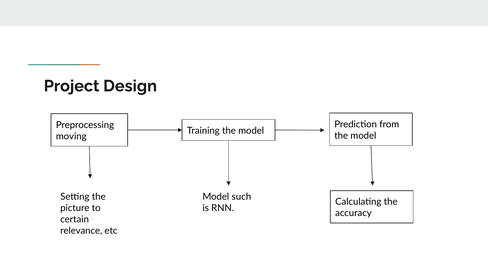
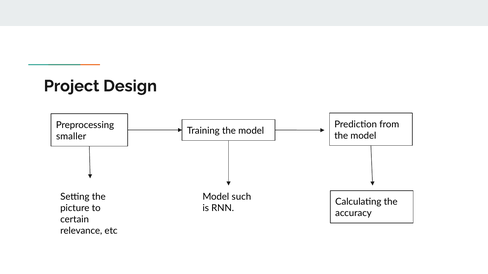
moving: moving -> smaller (71, 137)
